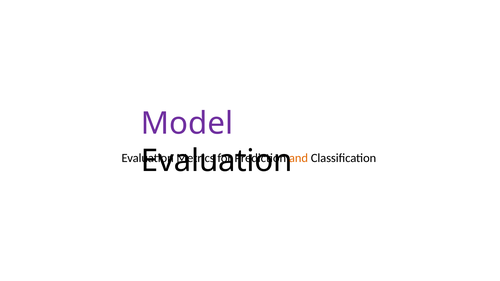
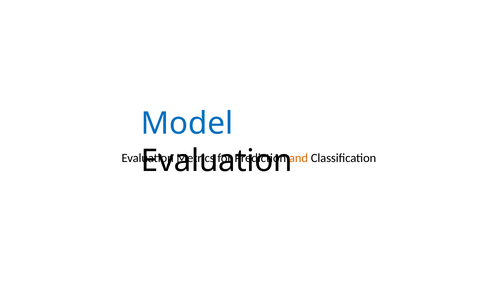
Model colour: purple -> blue (187, 124)
